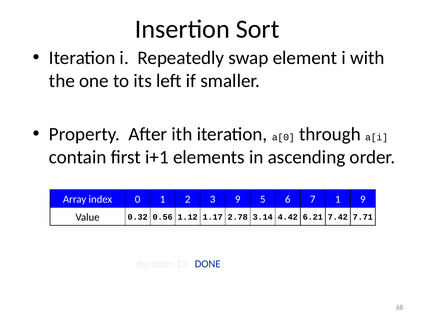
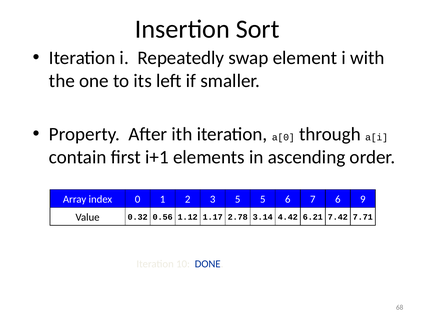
3 9: 9 -> 5 (238, 199)
1 1: 1 -> 6 (338, 199)
